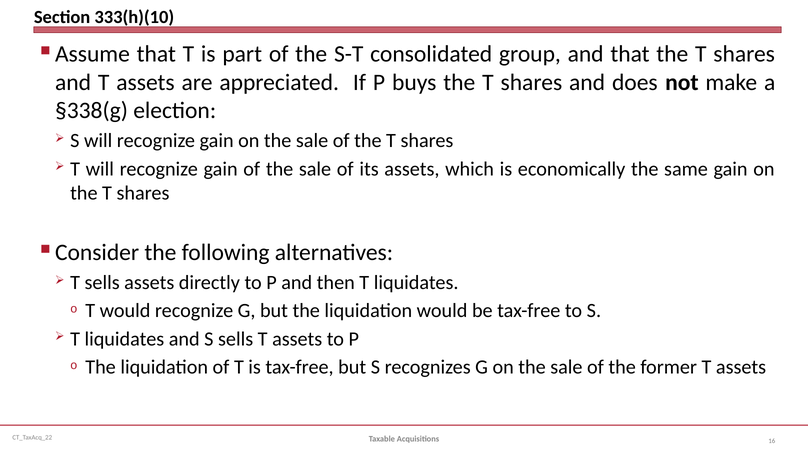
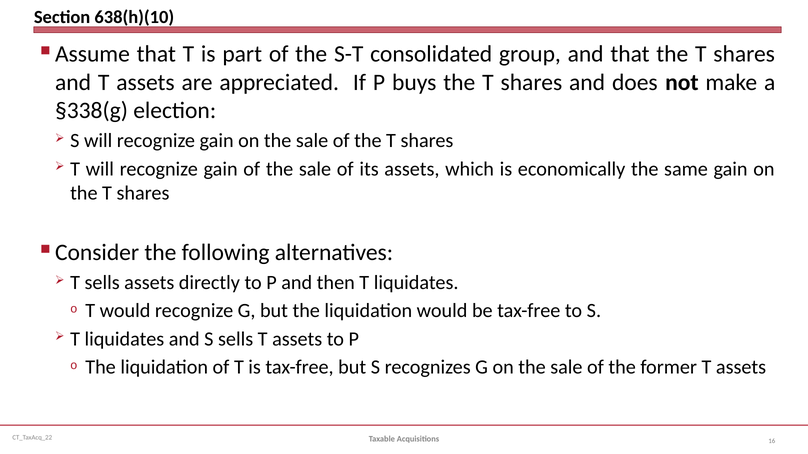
333(h)(10: 333(h)(10 -> 638(h)(10 (134, 17)
